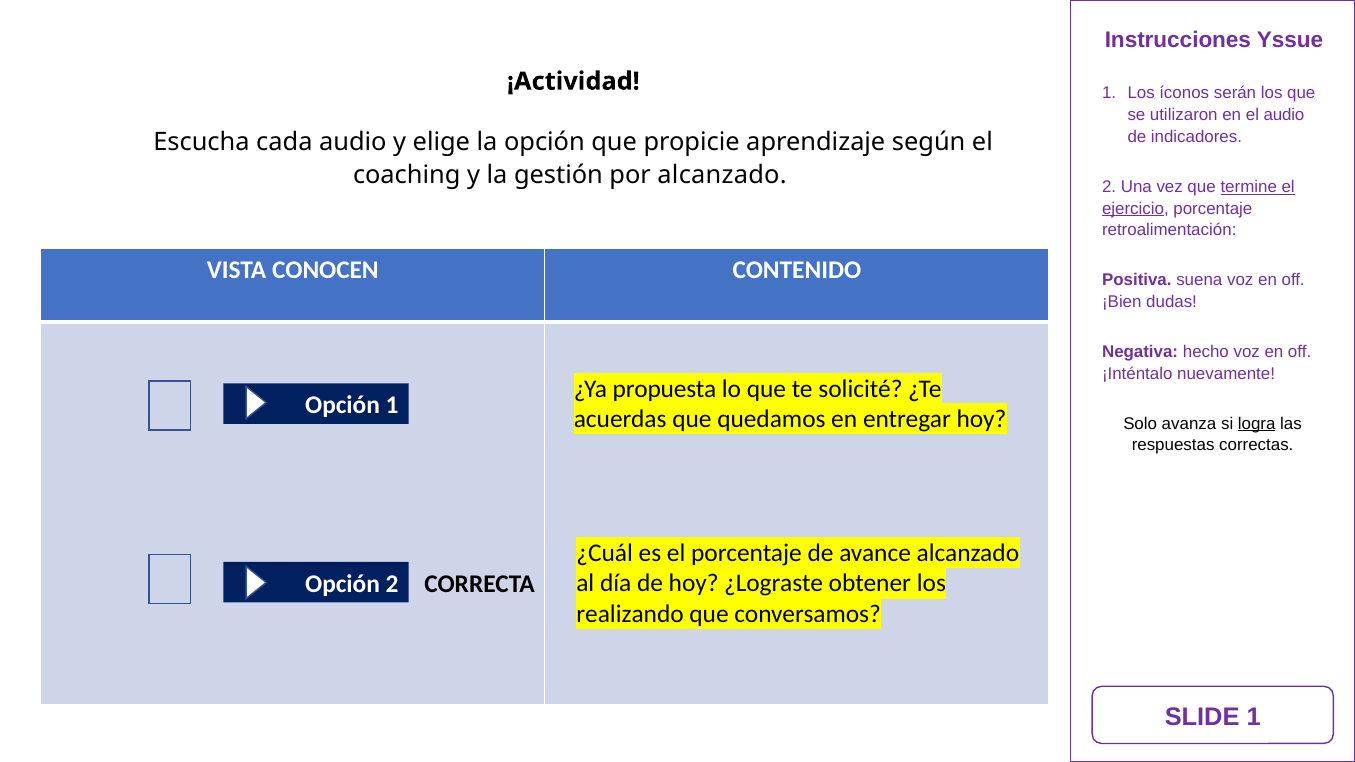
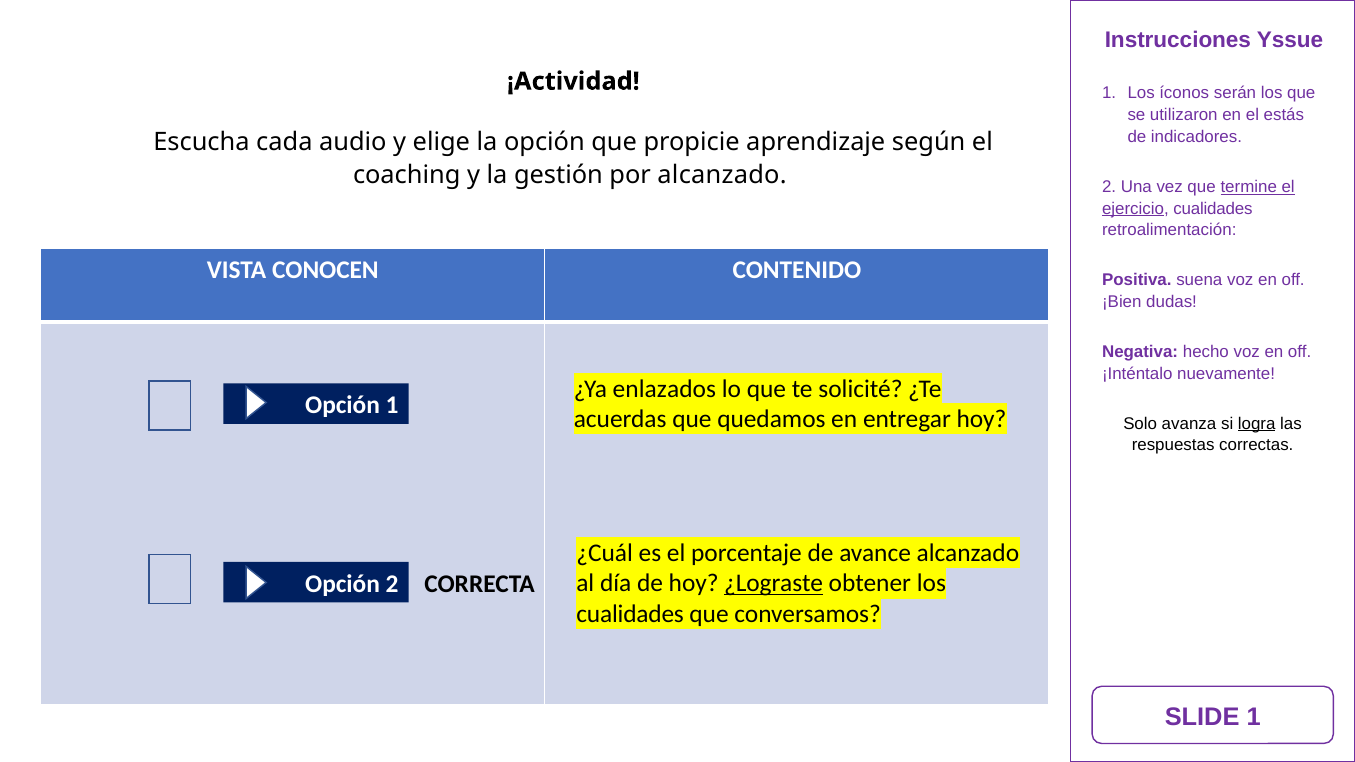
el audio: audio -> estás (1284, 115)
ejercicio porcentaje: porcentaje -> cualidades (1213, 209)
propuesta: propuesta -> enlazados (664, 389)
¿Lograste underline: none -> present (774, 584)
realizando: realizando -> cualidades (630, 614)
